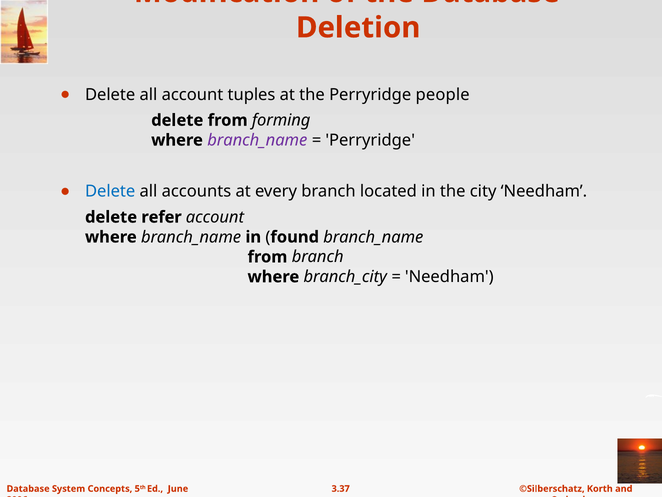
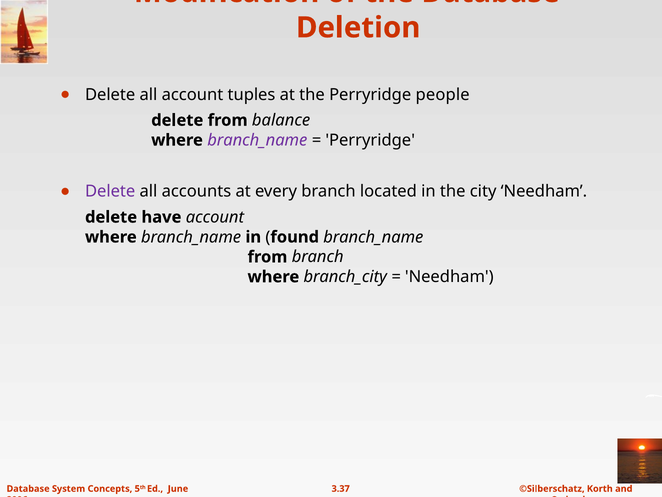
forming: forming -> balance (281, 120)
Delete colour: blue -> purple (110, 191)
refer: refer -> have (161, 217)
